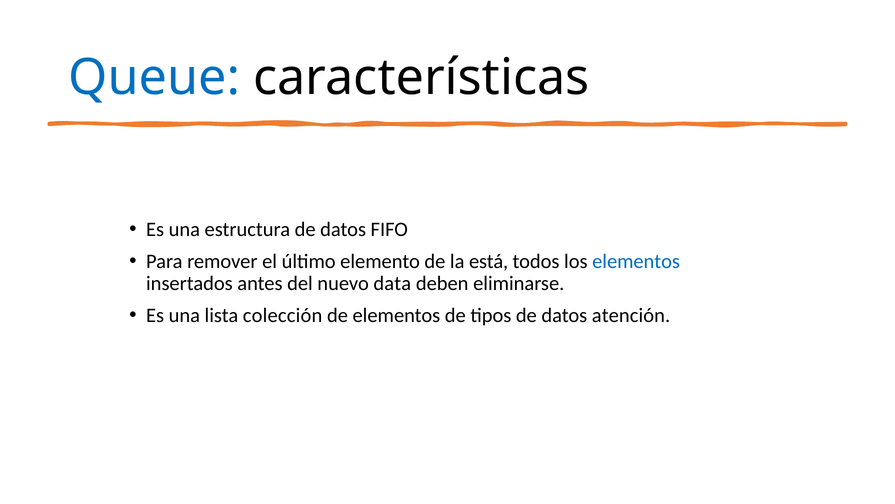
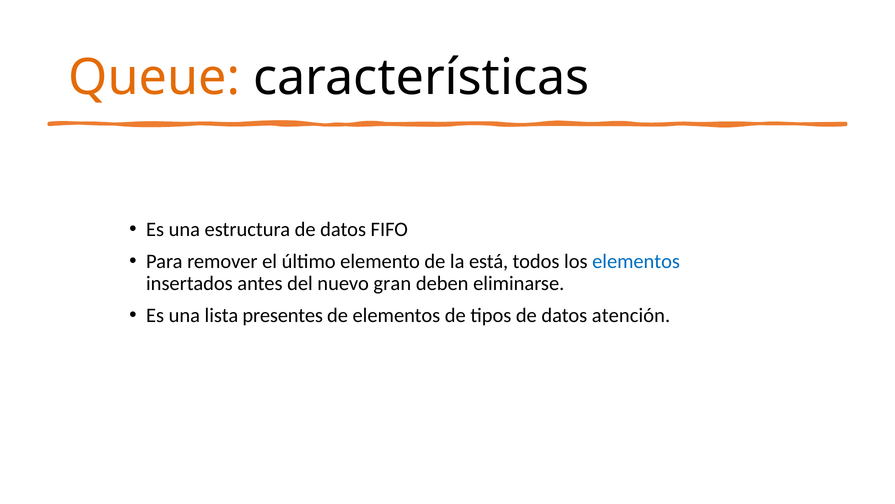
Queue colour: blue -> orange (154, 77)
data: data -> gran (392, 283)
colección: colección -> presentes (283, 315)
